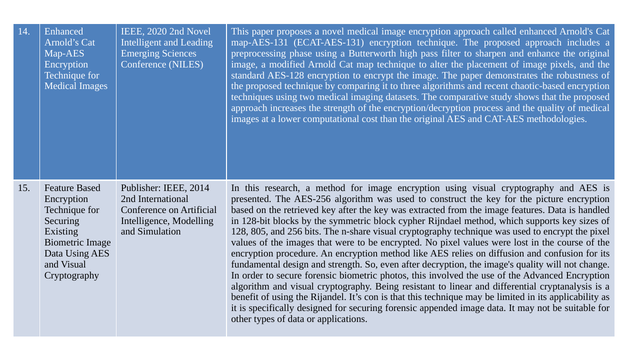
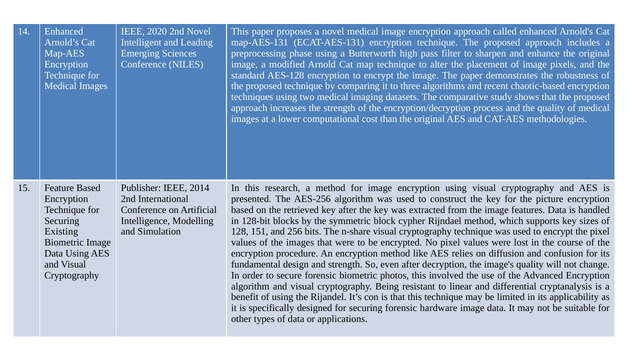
805: 805 -> 151 (260, 231)
appended: appended -> hardware (439, 308)
